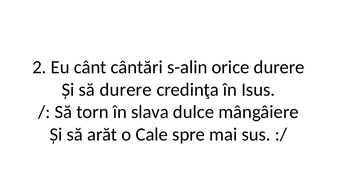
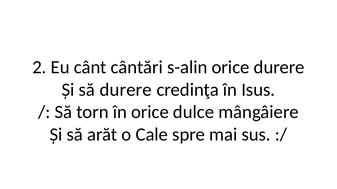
în slava: slava -> orice (150, 112)
